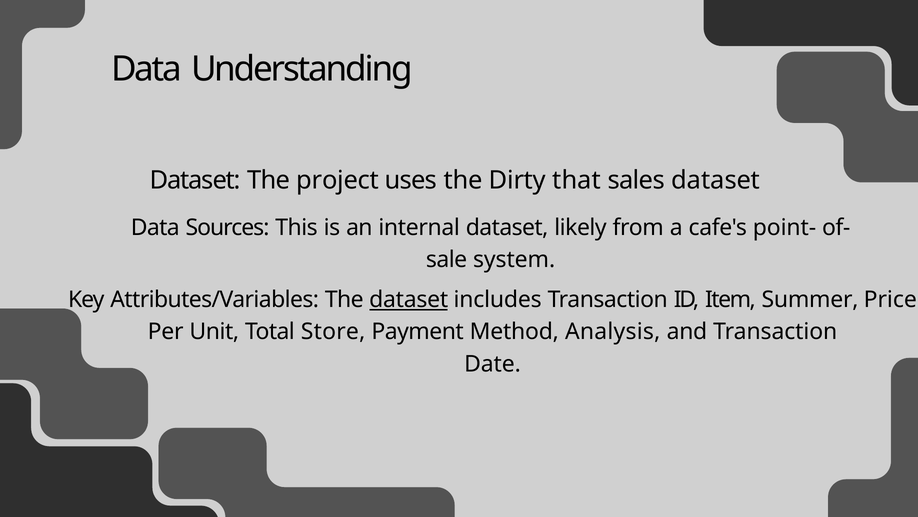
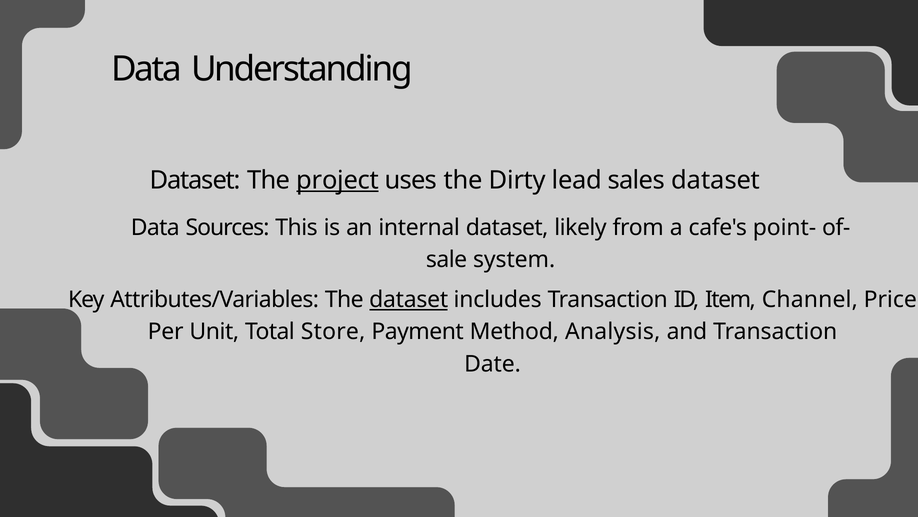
project underline: none -> present (338, 180)
that: that -> lead (577, 180)
Summer: Summer -> Channel (810, 300)
